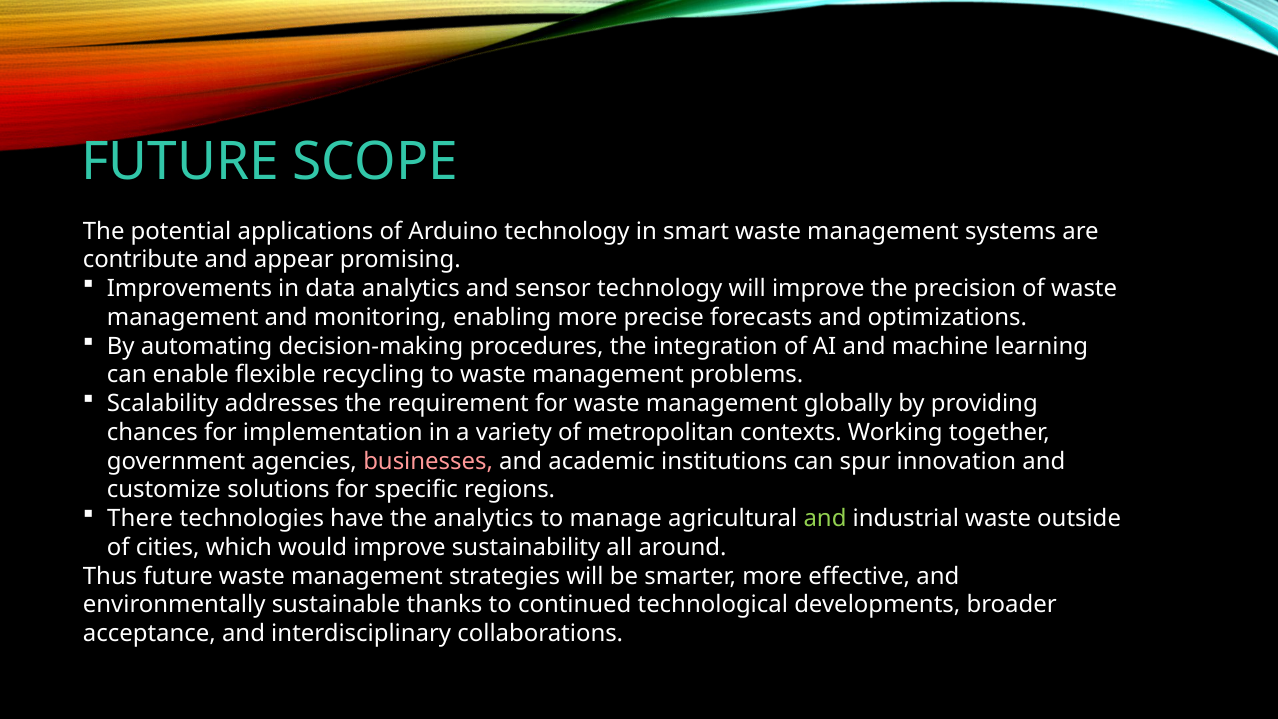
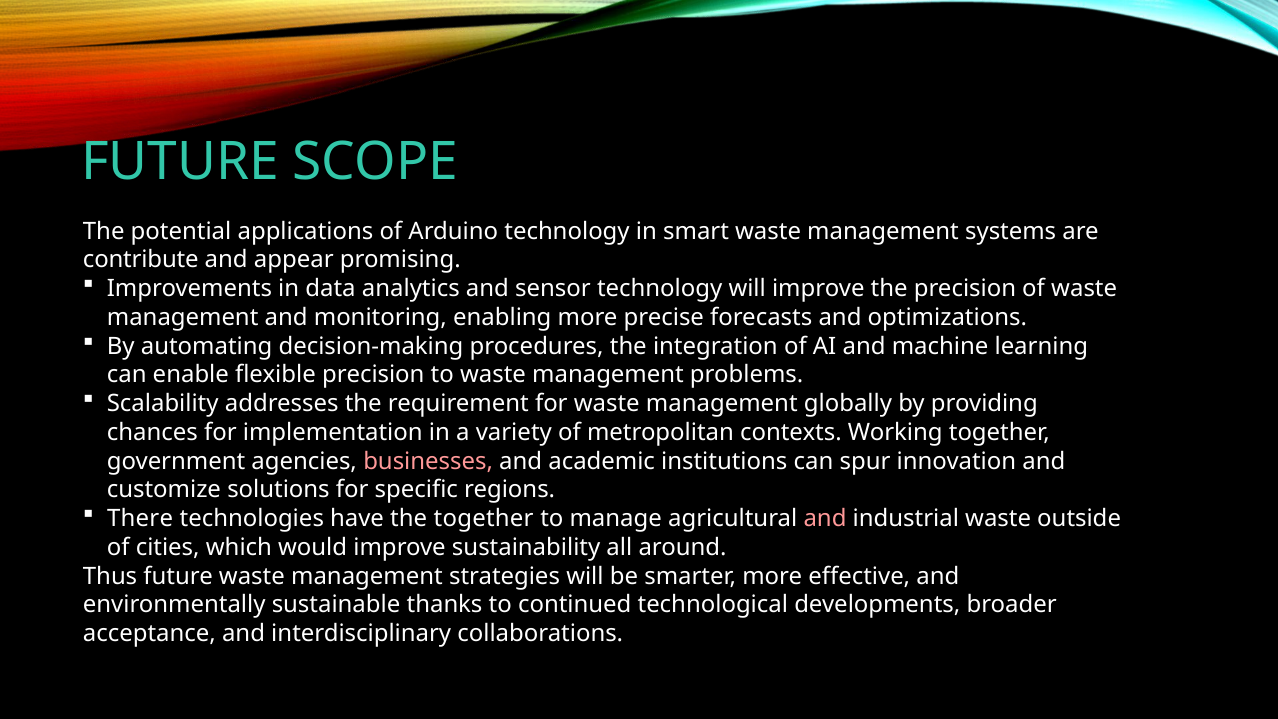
flexible recycling: recycling -> precision (373, 375)
the analytics: analytics -> together (484, 519)
and colour: light green -> pink (825, 519)
